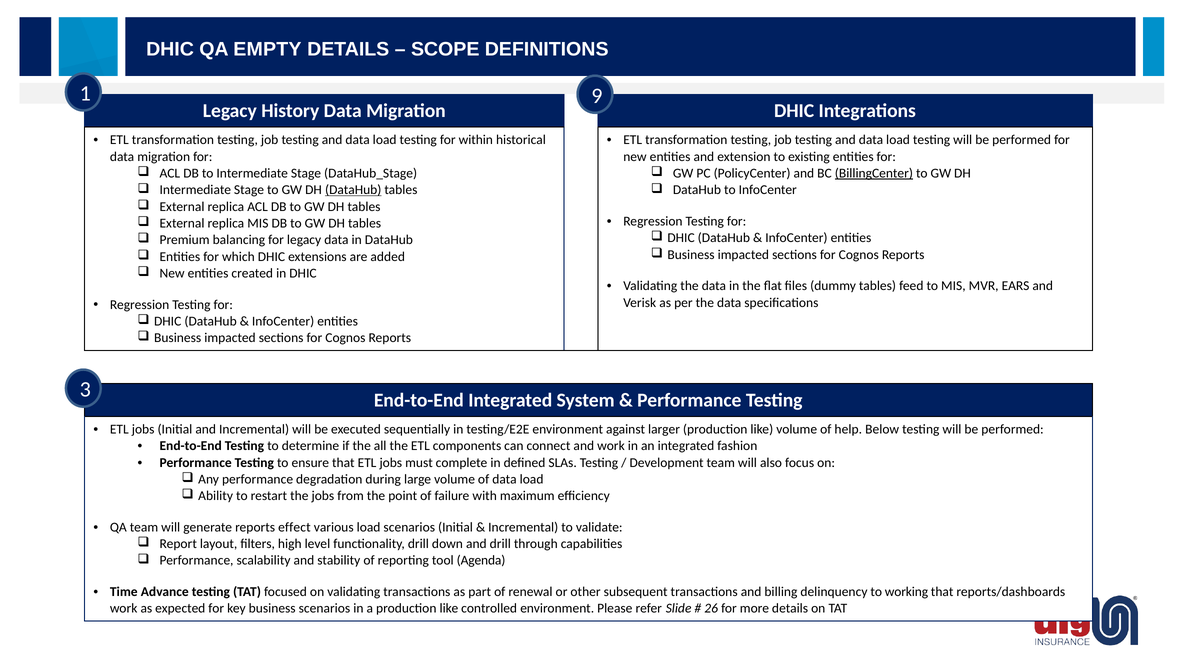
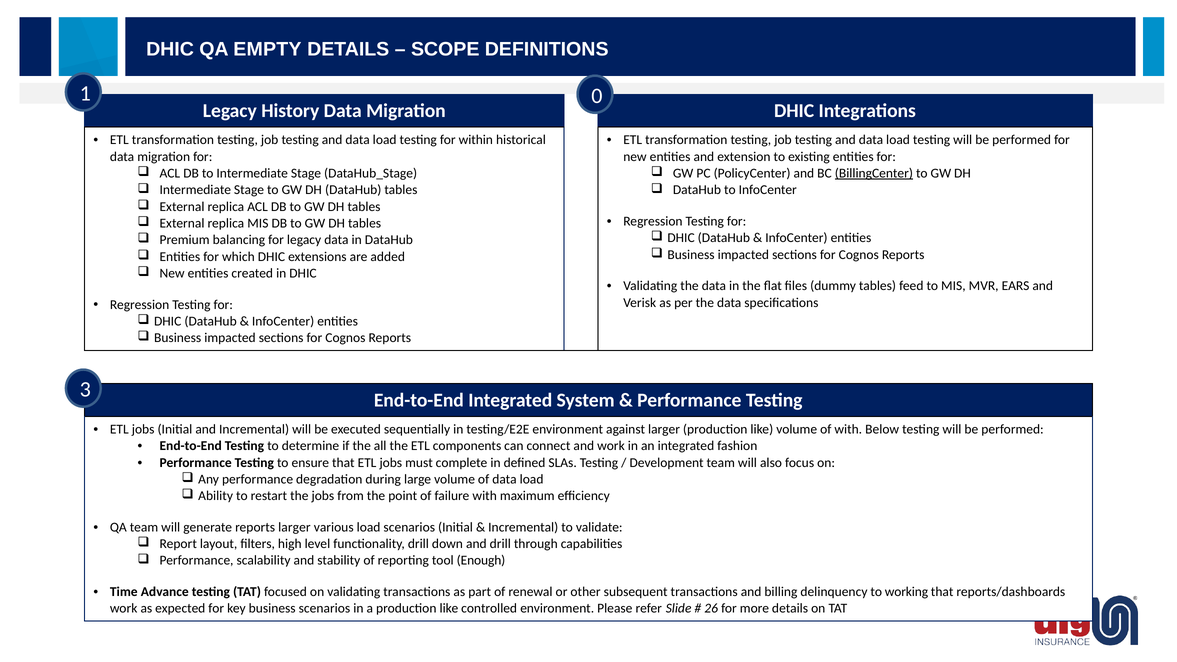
9: 9 -> 0 (597, 96)
DataHub underline: present -> none (353, 190)
of help: help -> with (848, 429)
reports effect: effect -> larger (294, 527)
Agenda: Agenda -> Enough (481, 561)
